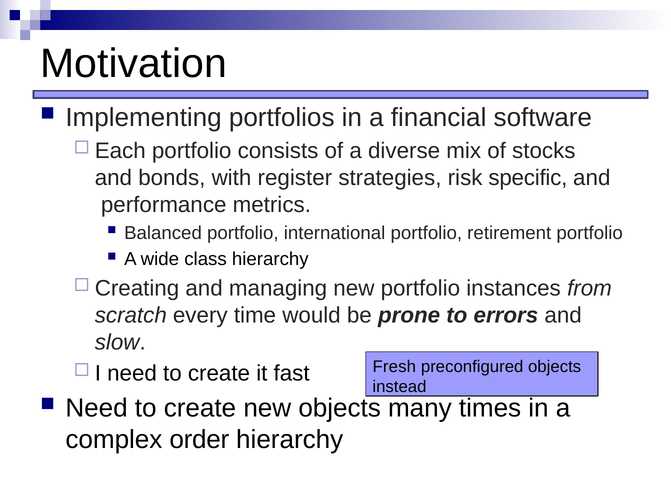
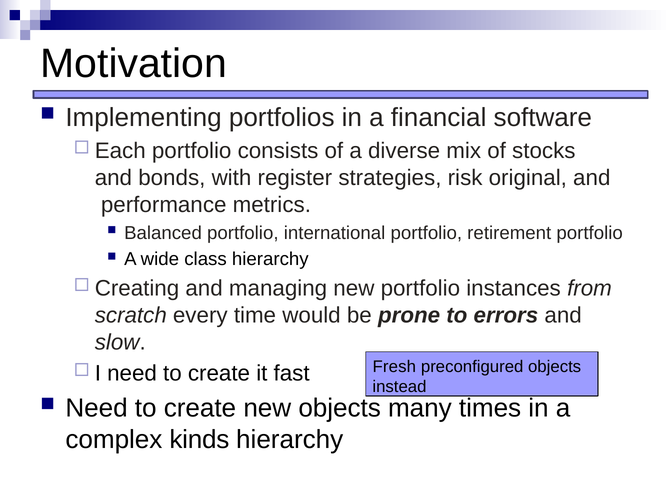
specific: specific -> original (528, 178)
order: order -> kinds (199, 439)
